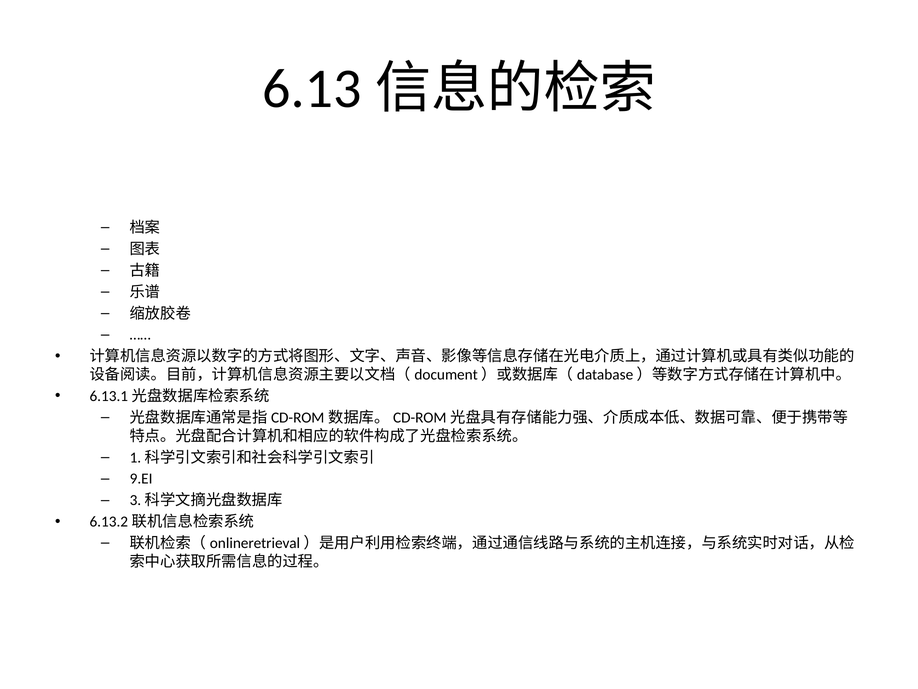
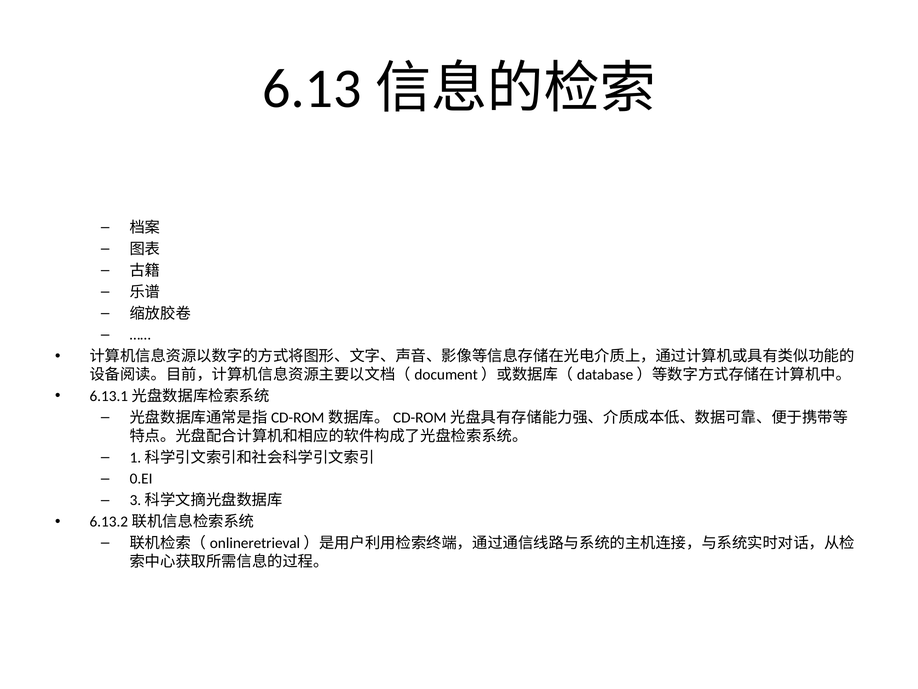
9.EI: 9.EI -> 0.EI (141, 479)
